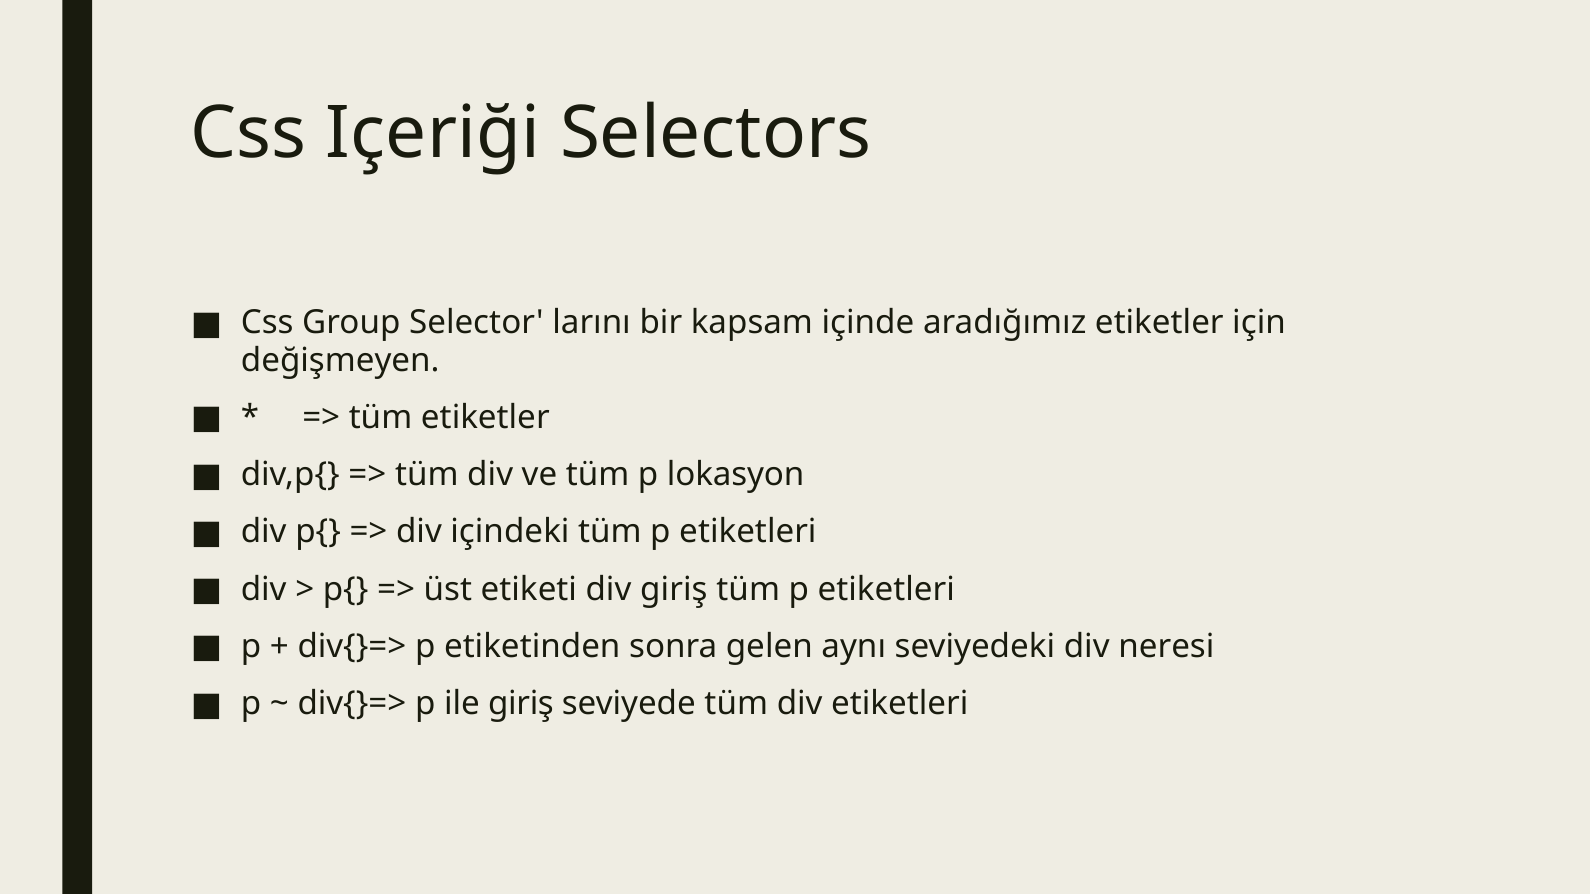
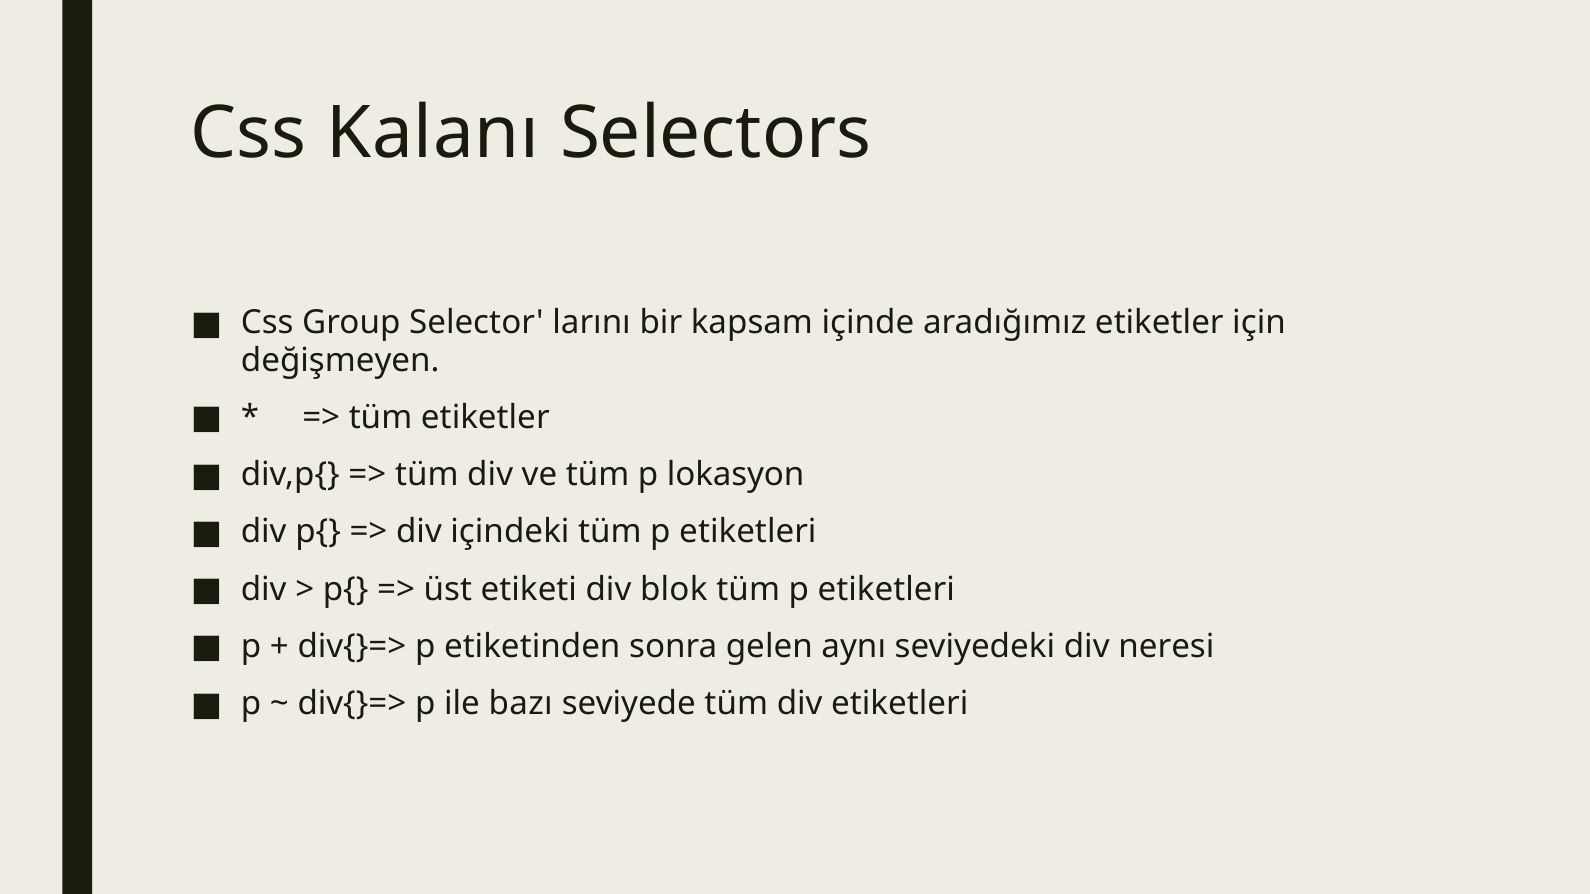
Içeriği: Içeriği -> Kalanı (433, 134)
div giriş: giriş -> blok (674, 590)
ile giriş: giriş -> bazı (521, 704)
